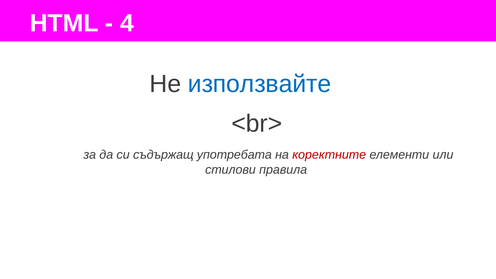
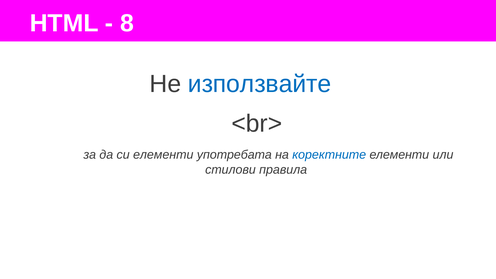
4: 4 -> 8 (127, 23)
си съдържащ: съдържащ -> елементи (163, 155)
коректните colour: red -> blue (329, 155)
